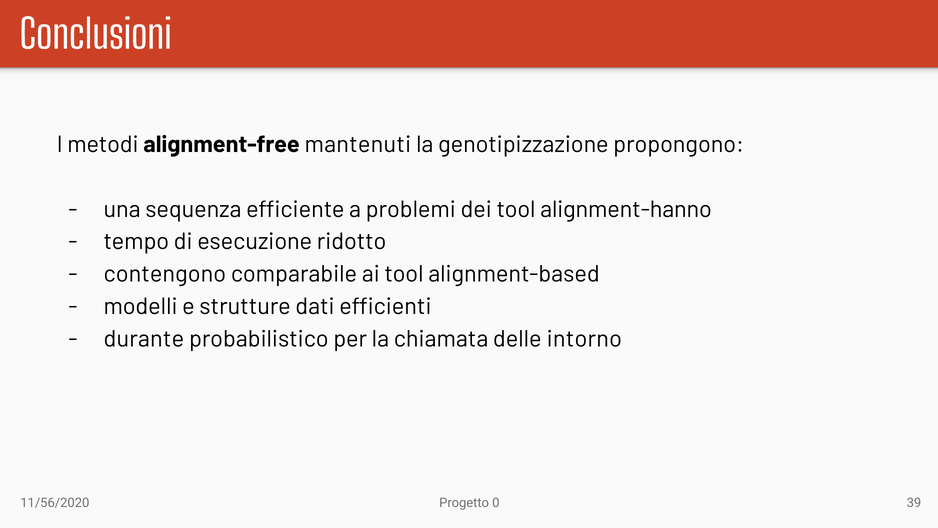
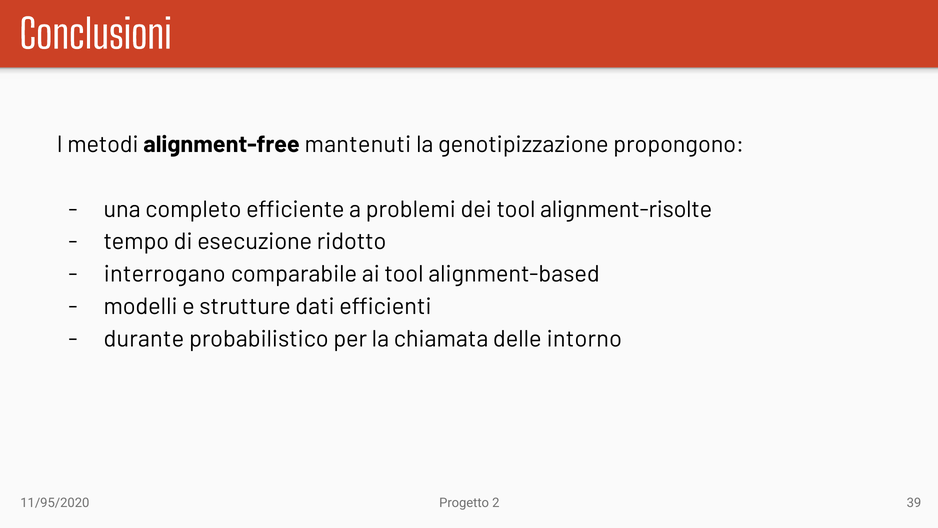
sequenza: sequenza -> completo (193, 209)
alignment-hanno: alignment-hanno -> alignment-risolte (626, 209)
contengono: contengono -> interrogano (165, 274)
11/56/2020: 11/56/2020 -> 11/95/2020 (55, 503)
0: 0 -> 2 (496, 503)
